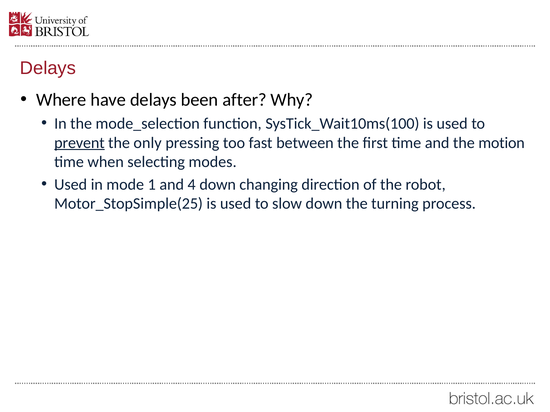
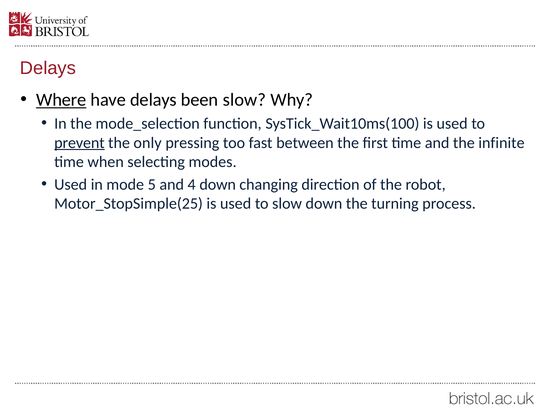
Where underline: none -> present (61, 100)
been after: after -> slow (244, 100)
motion: motion -> infinite (501, 143)
1: 1 -> 5 (152, 185)
